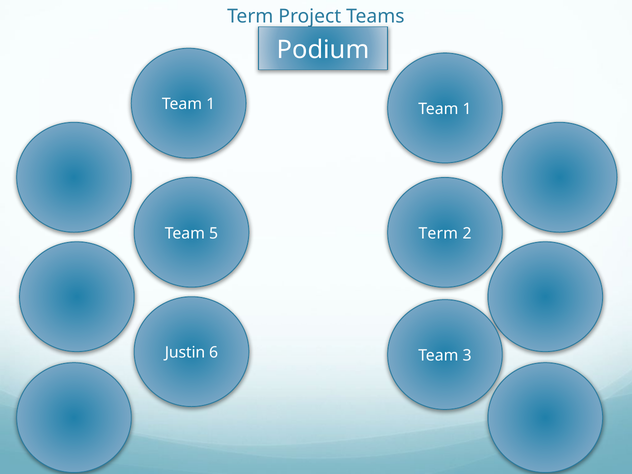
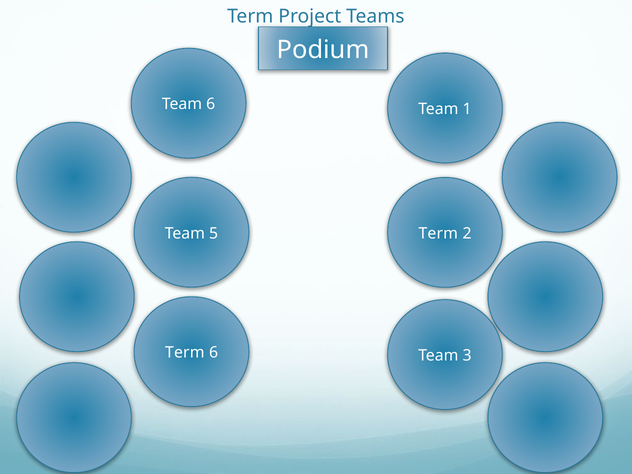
1: 1 -> 6 (211, 104)
Justin: Justin -> Term (185, 353)
